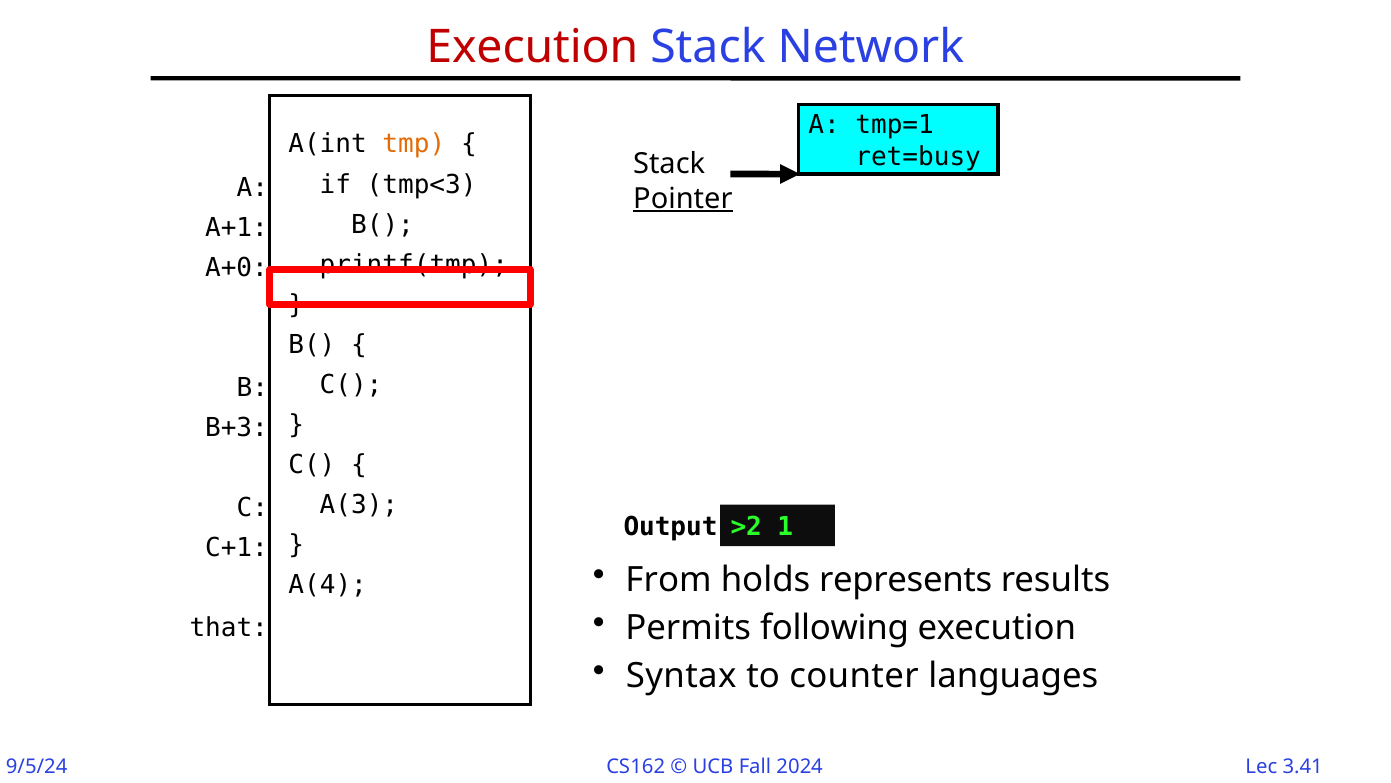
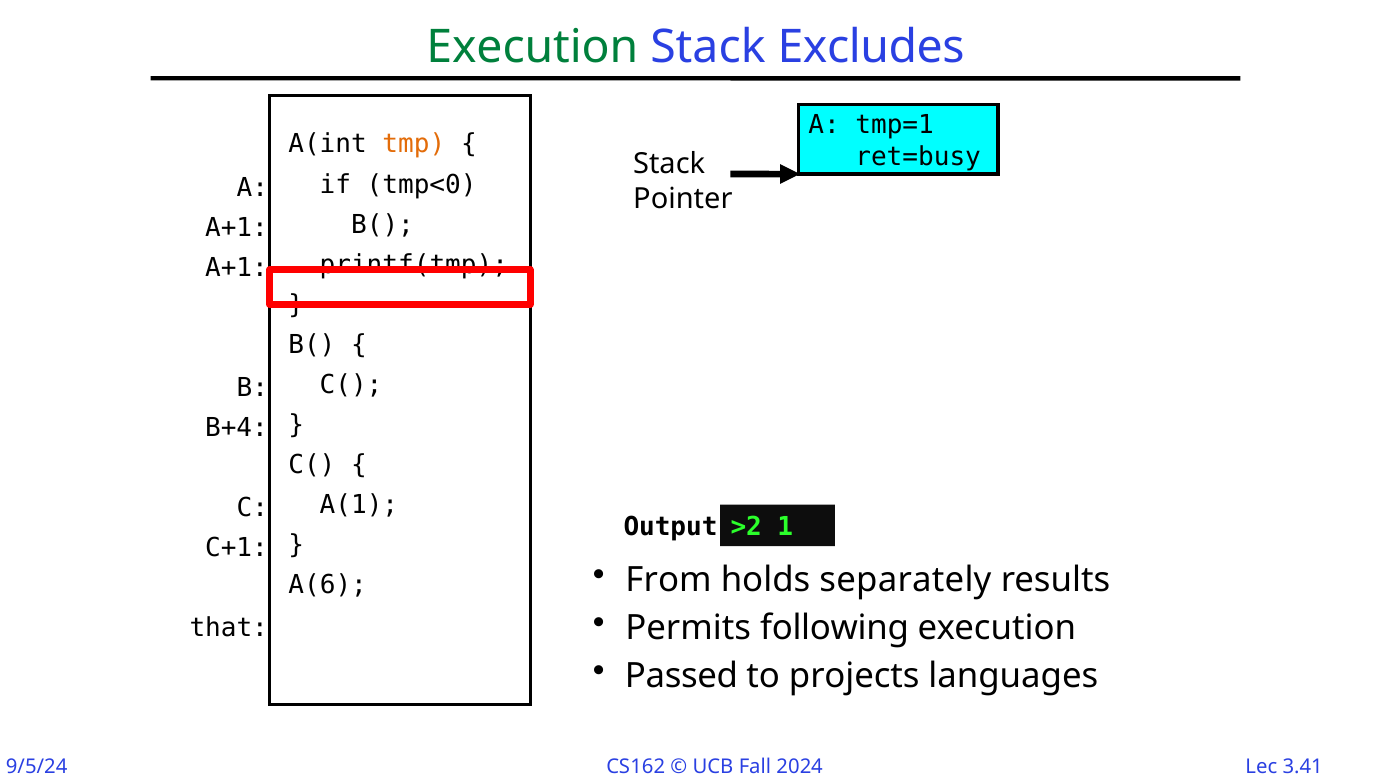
Execution colour: red -> green (532, 47)
Network: Network -> Excludes (871, 47)
tmp<3: tmp<3 -> tmp<0 (422, 184)
Pointer underline: present -> none (683, 198)
A+0: A+0 -> A+1 (237, 268)
B+3: B+3 -> B+4 (237, 428)
A(3: A(3 -> A(1 (359, 504)
represents: represents -> separately (905, 580)
A(4: A(4 -> A(6 (328, 584)
Syntax: Syntax -> Passed (682, 676)
counter: counter -> projects (854, 676)
